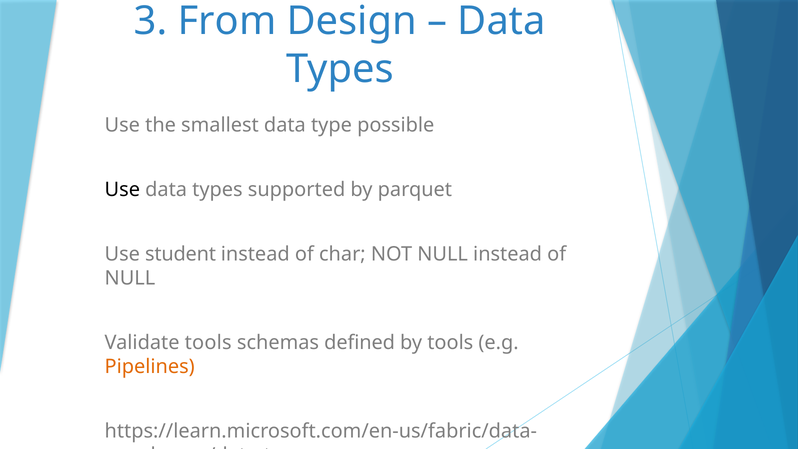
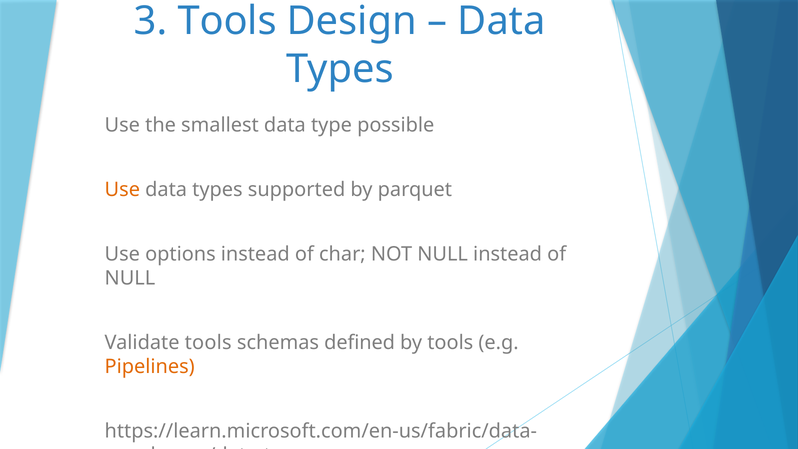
3 From: From -> Tools (227, 21)
Use colour: black -> orange (122, 190)
student: student -> options (180, 254)
